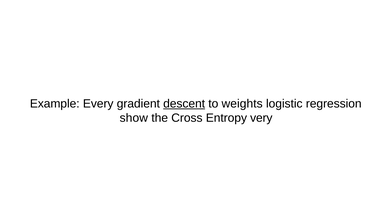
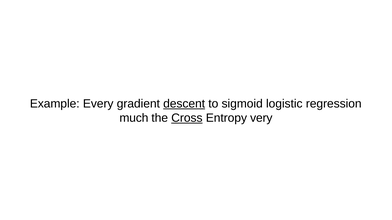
weights: weights -> sigmoid (242, 104)
show: show -> much (134, 118)
Cross underline: none -> present (187, 118)
